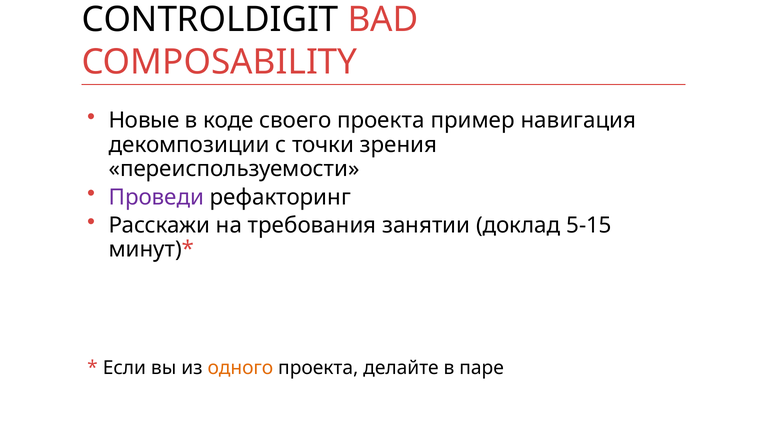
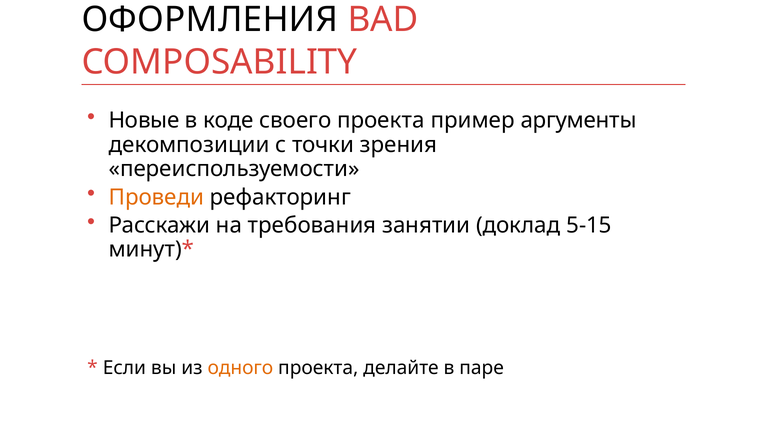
CONTROLDIGIT: CONTROLDIGIT -> ОФОРМЛЕНИЯ (210, 20)
навигация: навигация -> аргументы (579, 120)
Проведи colour: purple -> orange (156, 197)
